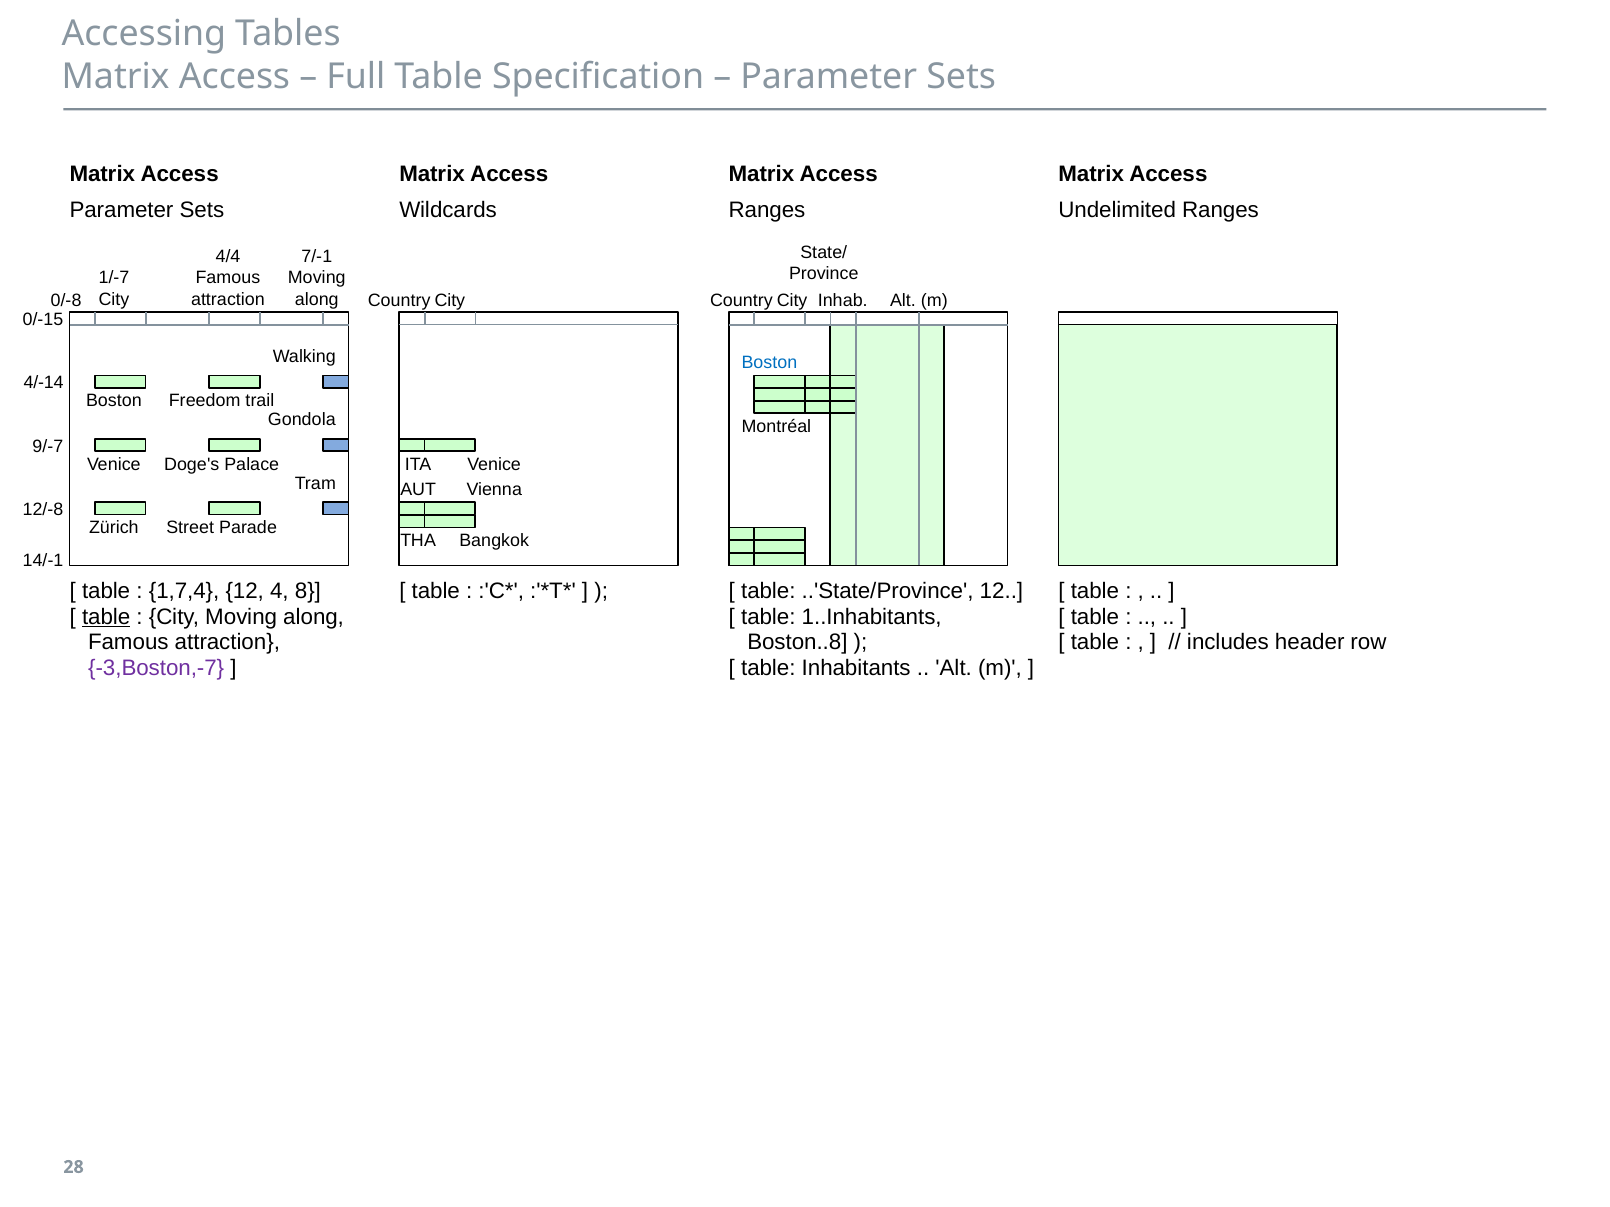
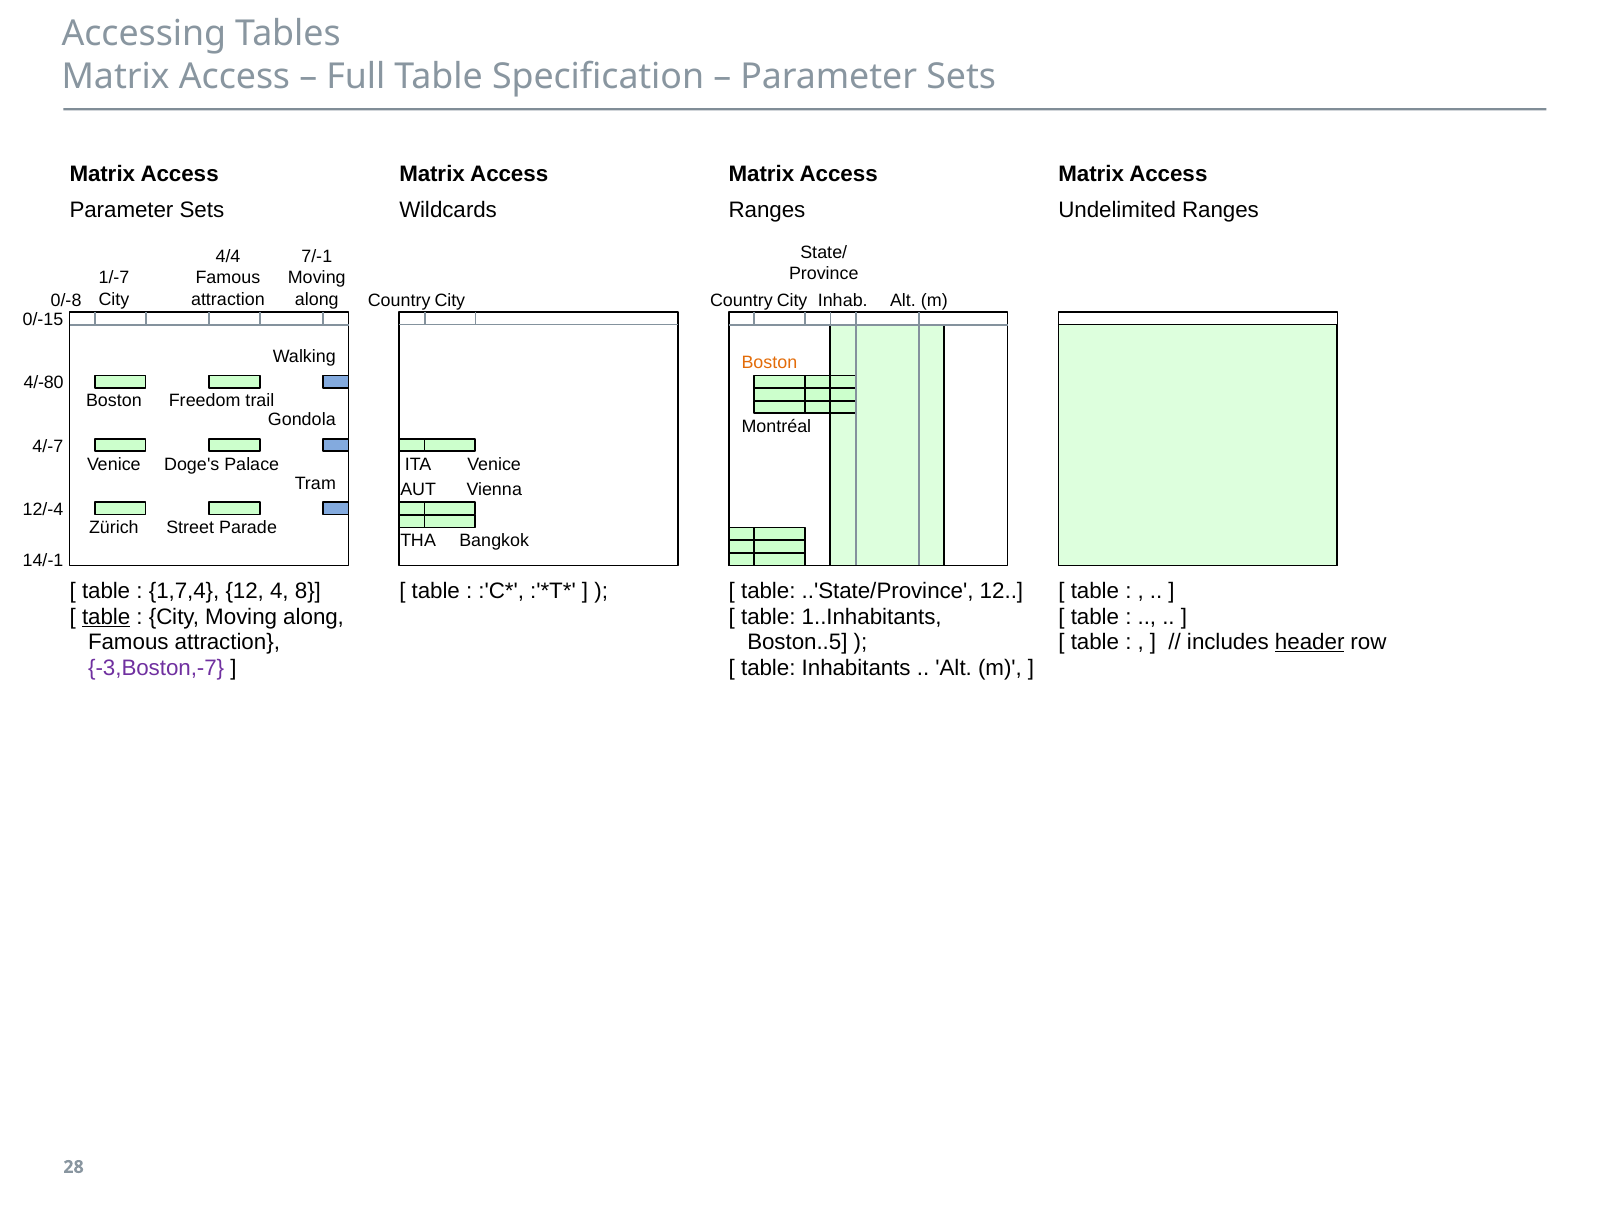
Boston colour: blue -> orange (769, 363)
4/-14: 4/-14 -> 4/-80 (44, 383)
9/-7: 9/-7 -> 4/-7 (48, 447)
12/-8: 12/-8 -> 12/-4 (43, 510)
header underline: none -> present (1310, 642)
Boston..8: Boston..8 -> Boston..5 (797, 643)
